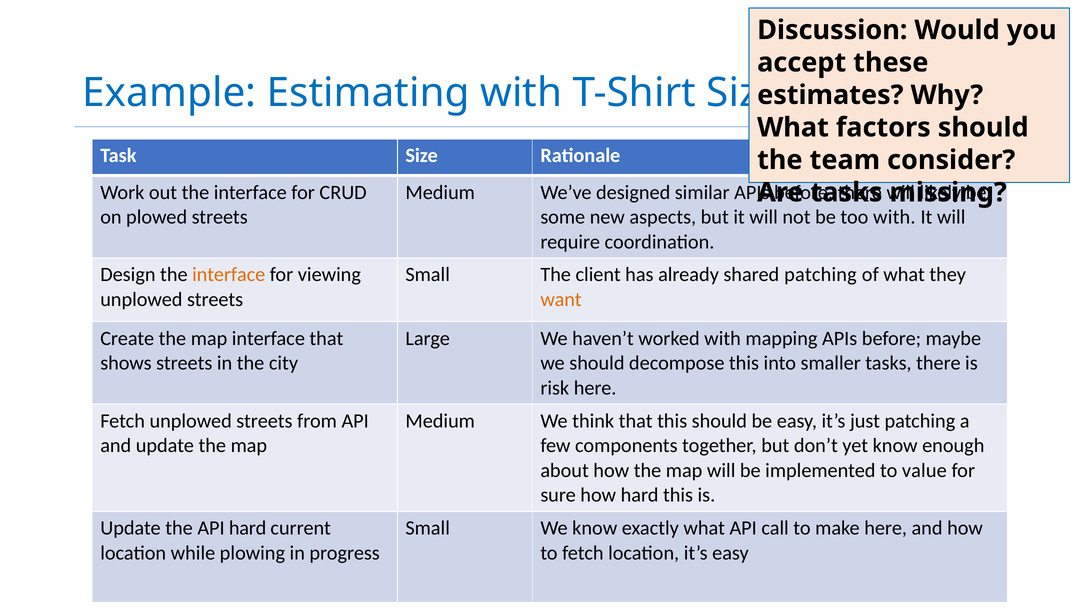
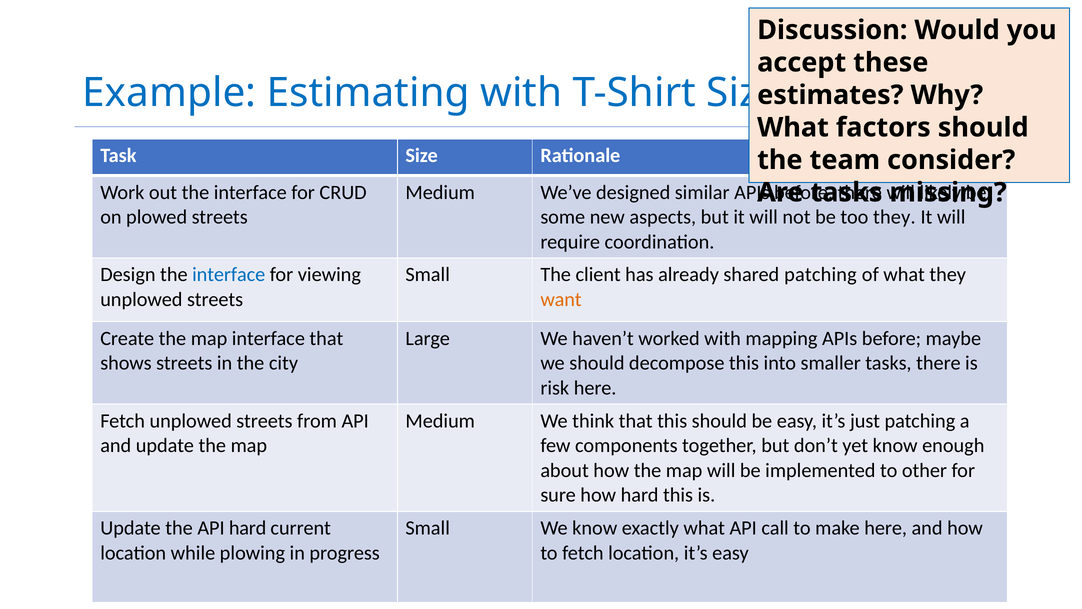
too with: with -> they (894, 217)
interface colour: orange -> blue (229, 275)
value: value -> other (924, 470)
